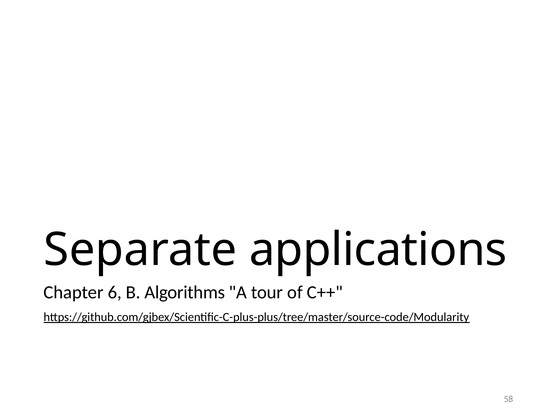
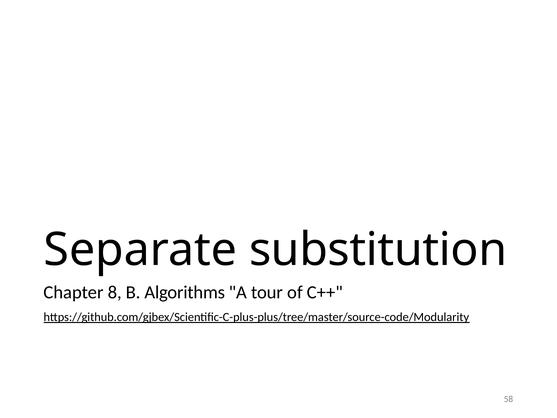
applications: applications -> substitution (378, 250)
6: 6 -> 8 (115, 292)
